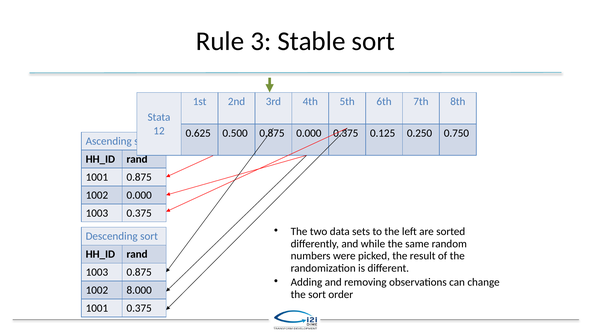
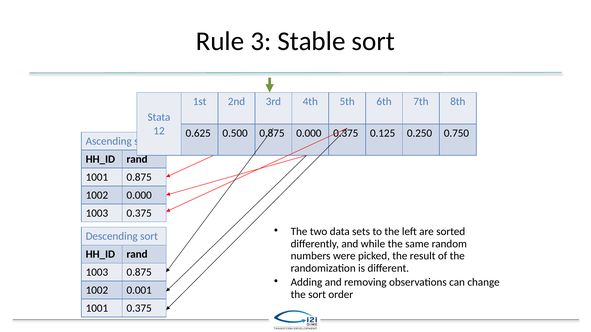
8.000: 8.000 -> 0.001 (139, 291)
